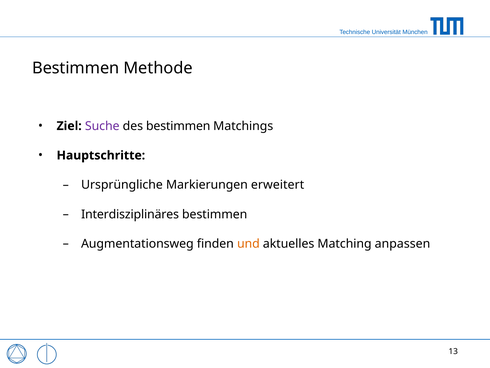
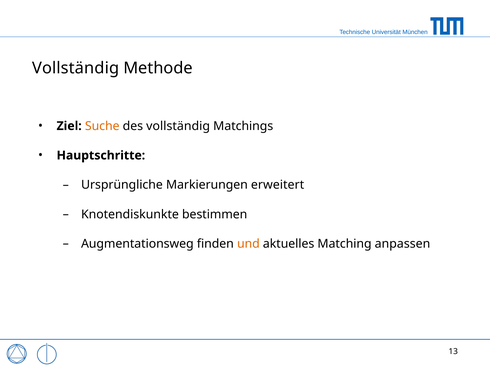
Bestimmen: Bestimmen -> Vollständig (76, 68)
Suche colour: purple -> orange (102, 126)
des bestimmen: bestimmen -> vollständig (178, 126)
Interdisziplinäres: Interdisziplinäres -> Knotendiskunkte (130, 214)
